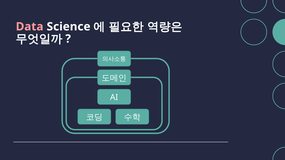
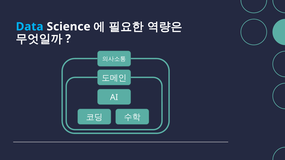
Data colour: pink -> light blue (30, 27)
